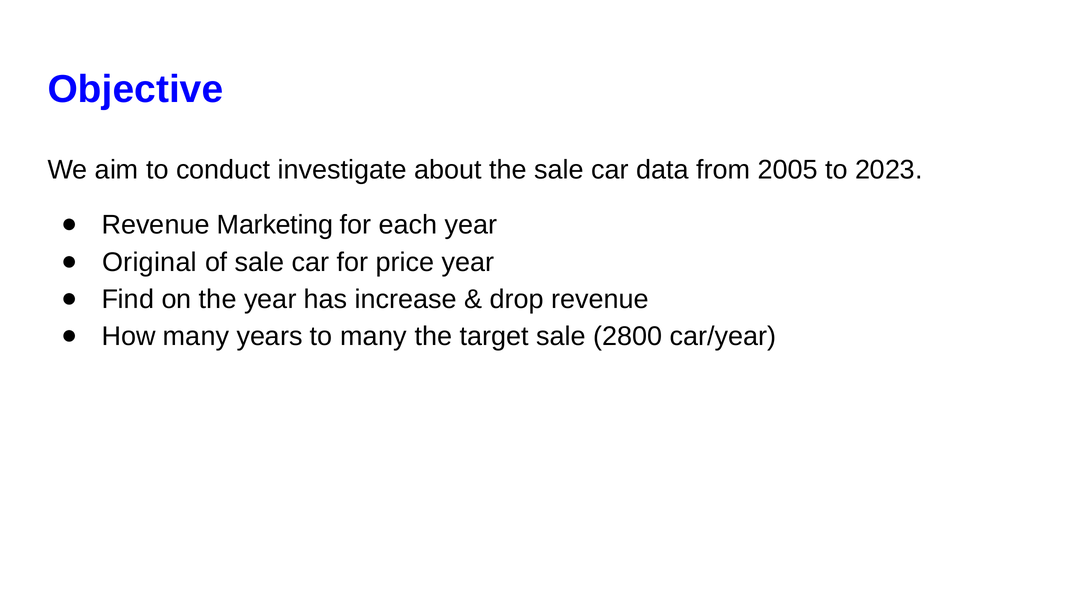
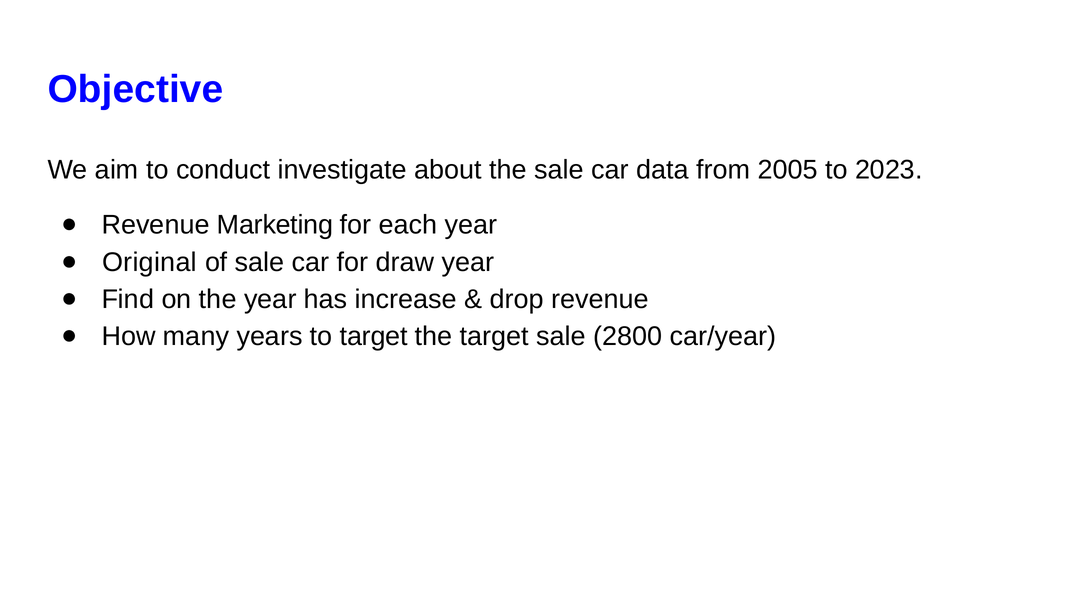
price: price -> draw (405, 262)
to many: many -> target (374, 337)
